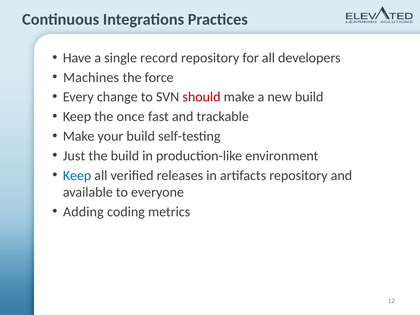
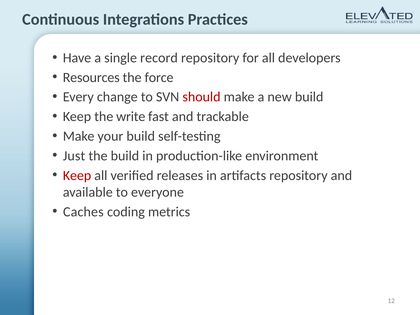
Machines: Machines -> Resources (91, 77)
once: once -> write (131, 117)
Keep colour: blue -> red (77, 175)
Adding: Adding -> Caches (83, 212)
